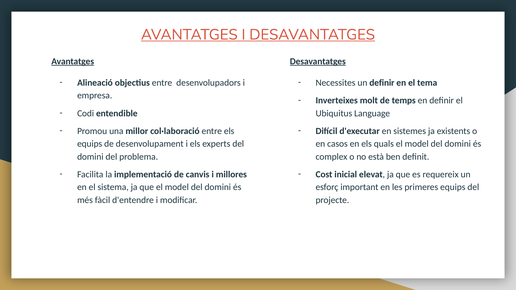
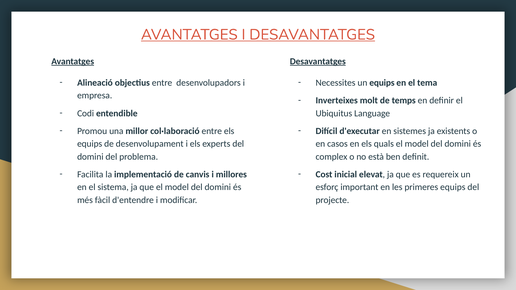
un definir: definir -> equips (382, 83)
